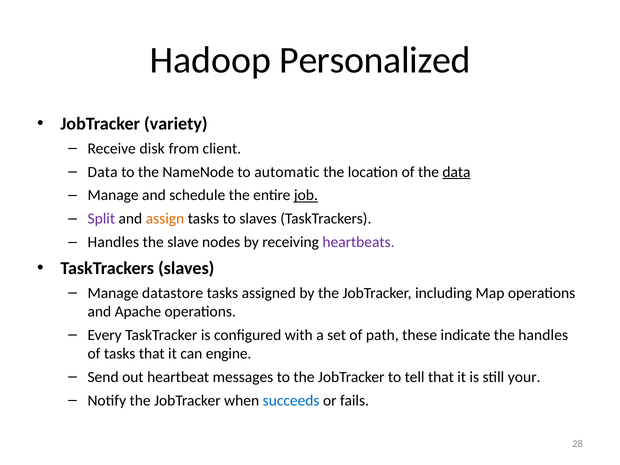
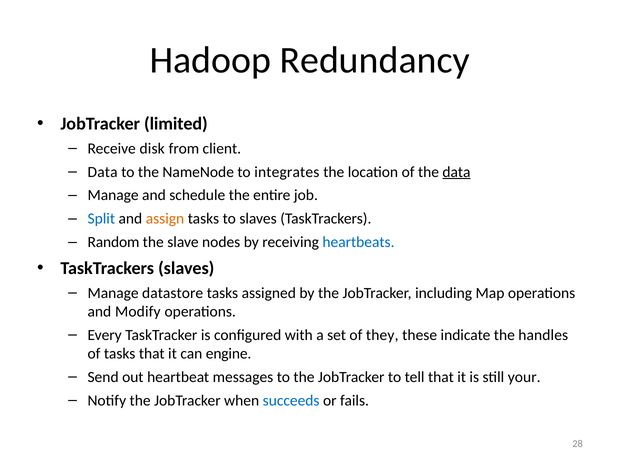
Personalized: Personalized -> Redundancy (375, 60)
variety: variety -> limited (176, 124)
automatic: automatic -> integrates (287, 172)
job underline: present -> none (306, 195)
Split colour: purple -> blue (101, 219)
Handles: Handles -> Random (114, 242)
heartbeats colour: purple -> blue (359, 242)
Apache: Apache -> Modify (138, 312)
path: path -> they (382, 335)
